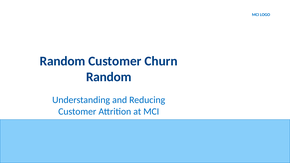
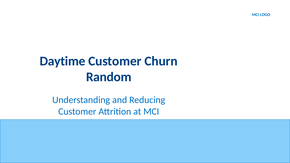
Random: Random -> Daytime (63, 61)
